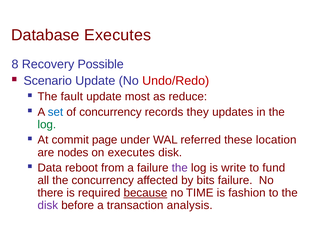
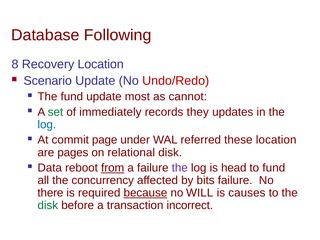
Database Executes: Executes -> Following (118, 35)
Recovery Possible: Possible -> Location (101, 64)
The fault: fault -> fund (72, 97)
reduce: reduce -> cannot (188, 97)
set colour: blue -> green (55, 112)
of concurrency: concurrency -> immediately (110, 112)
log colour: green -> blue (47, 125)
nodes: nodes -> pages (73, 152)
on executes: executes -> relational (131, 152)
from underline: none -> present (113, 168)
write: write -> head (234, 168)
TIME: TIME -> WILL (200, 193)
fashion: fashion -> causes (247, 193)
disk colour: purple -> green (48, 205)
analysis: analysis -> incorrect (190, 205)
